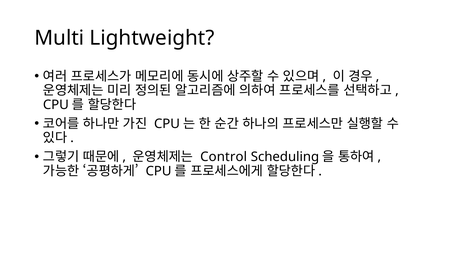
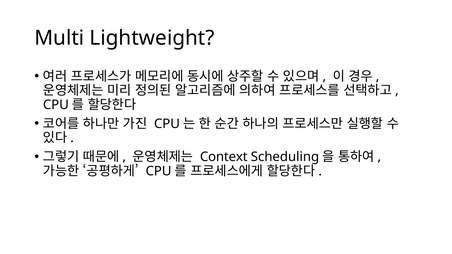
Control: Control -> Context (224, 157)
